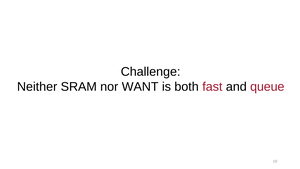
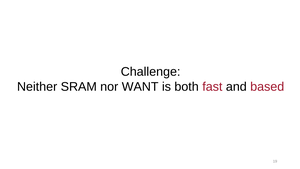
queue: queue -> based (267, 87)
